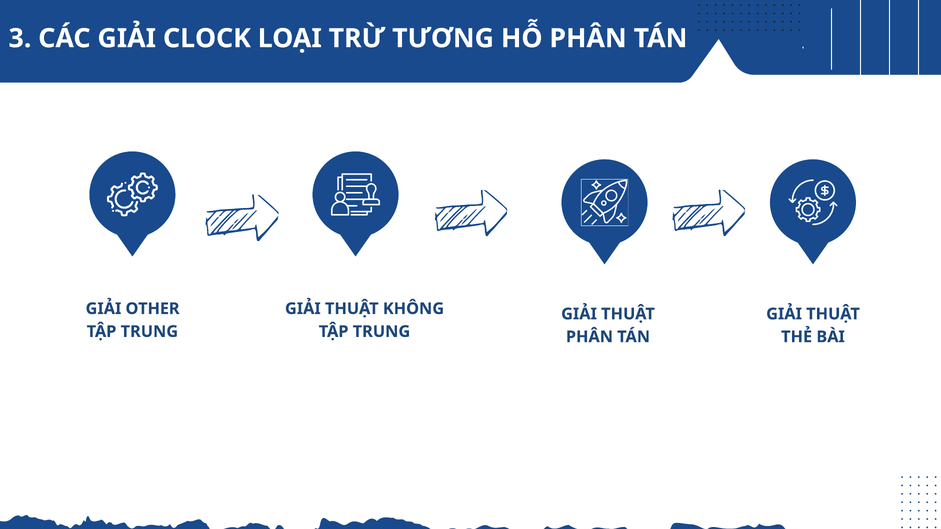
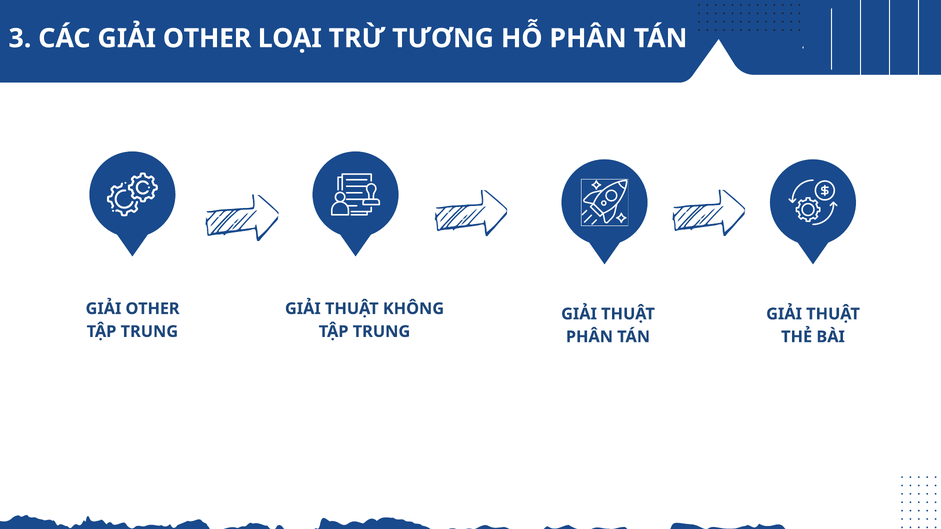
CÁC GIẢI CLOCK: CLOCK -> OTHER (207, 38)
